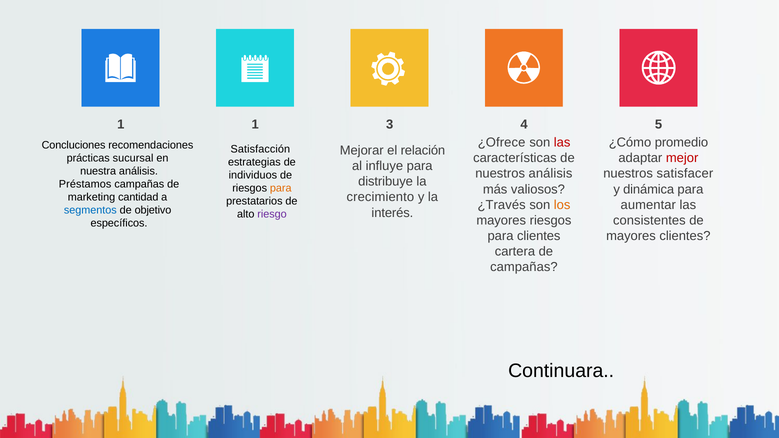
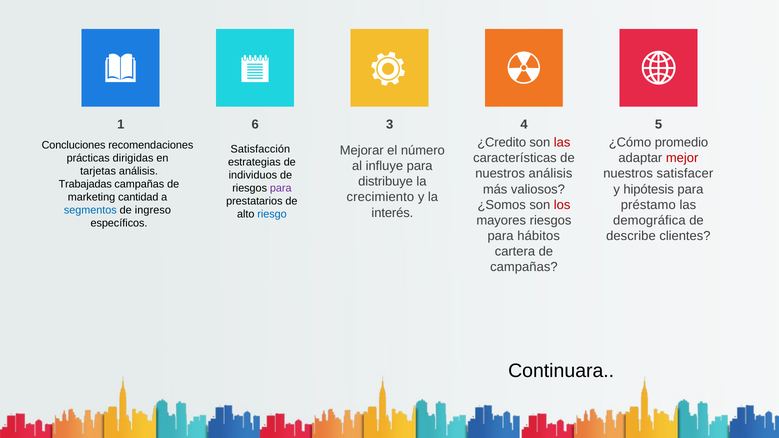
1 1: 1 -> 6 (255, 125)
¿Ofrece: ¿Ofrece -> ¿Credito (502, 143)
relación: relación -> número (423, 151)
sucursal: sucursal -> dirigidas (133, 158)
nuestra: nuestra -> tarjetas (98, 171)
Préstamos: Préstamos -> Trabajadas (85, 184)
para colour: orange -> purple (281, 188)
dinámica: dinámica -> hipótesis (649, 189)
¿Través: ¿Través -> ¿Somos (502, 205)
los colour: orange -> red (562, 205)
aumentar: aumentar -> préstamo (648, 205)
objetivo: objetivo -> ingreso (153, 210)
riesgo colour: purple -> blue (272, 214)
consistentes: consistentes -> demográfica (649, 221)
para clientes: clientes -> hábitos (539, 236)
mayores: mayores -> describe (631, 236)
